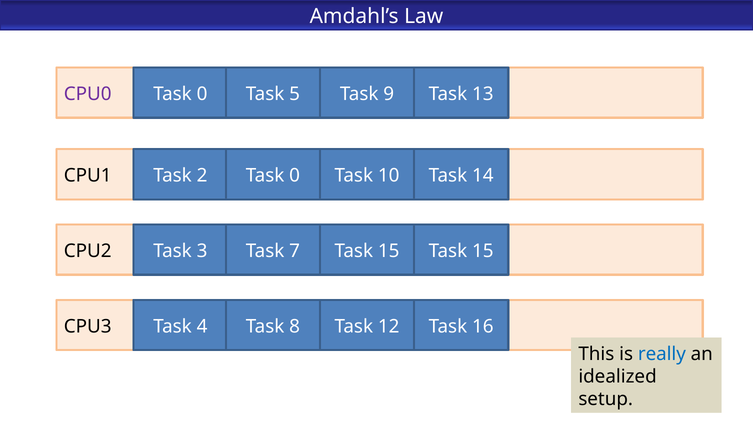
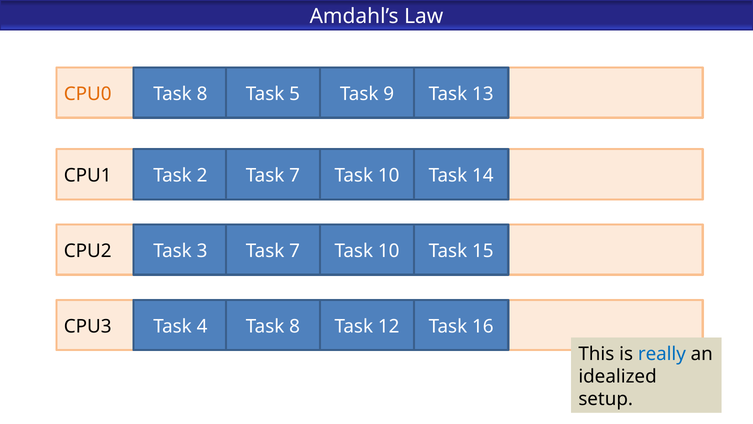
CPU0 colour: purple -> orange (88, 94)
0: 0 -> 8 (202, 94)
0: 0 -> 7 (295, 175)
15: 15 -> 10 (389, 251)
